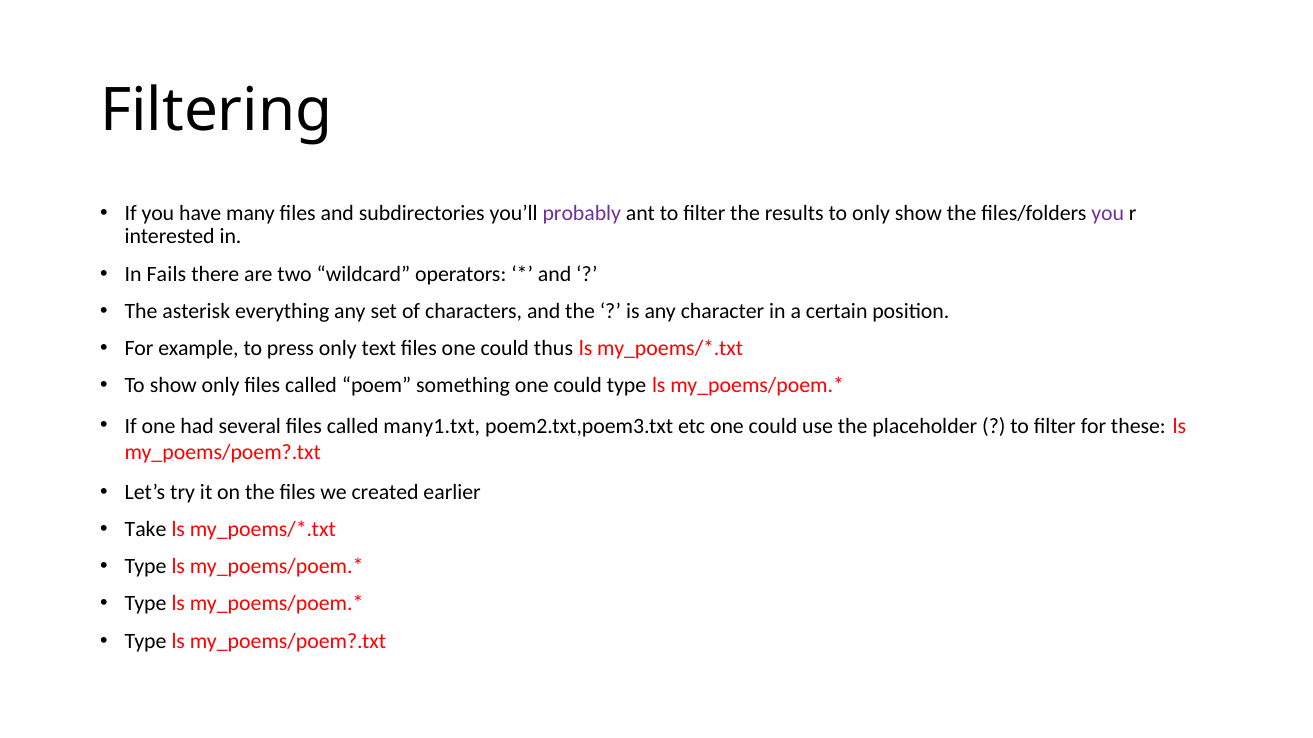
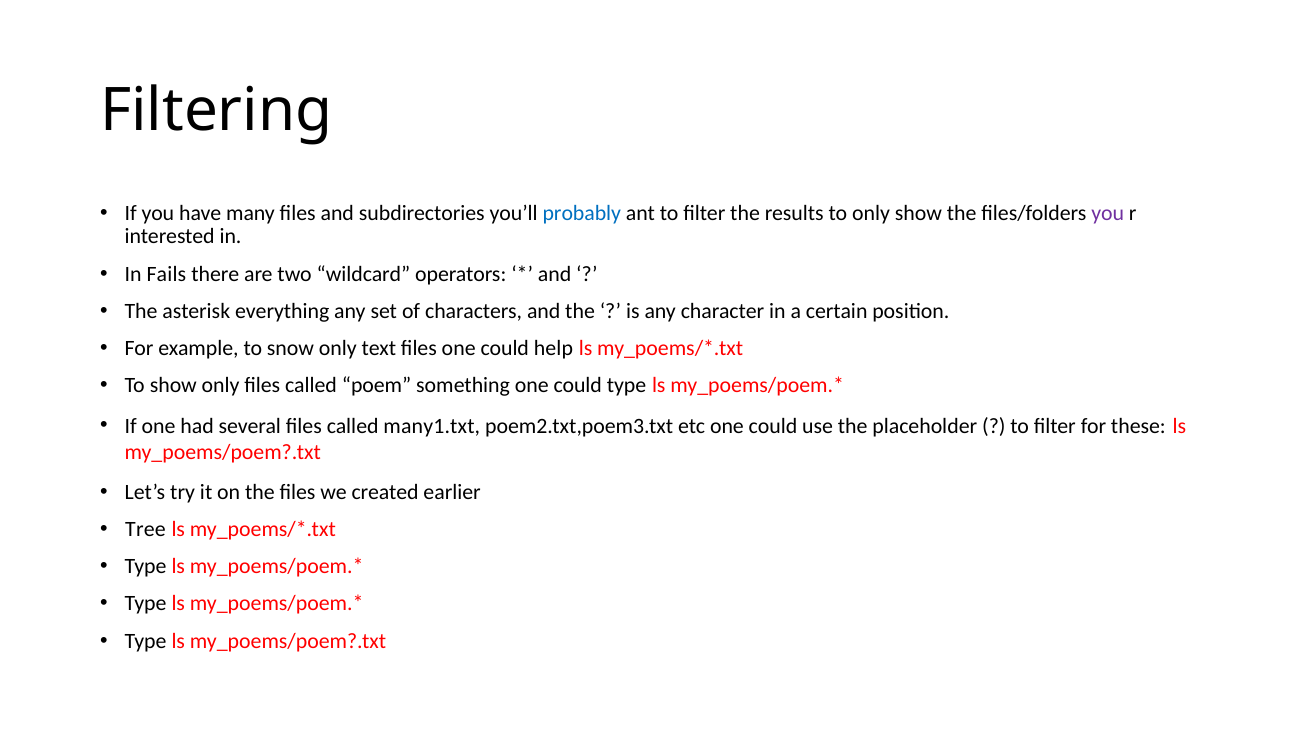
probably colour: purple -> blue (582, 213)
press: press -> snow (290, 349)
thus: thus -> help (553, 349)
Take: Take -> Tree (145, 529)
